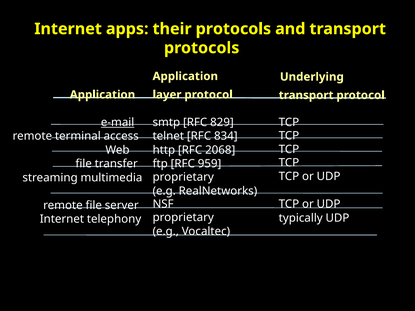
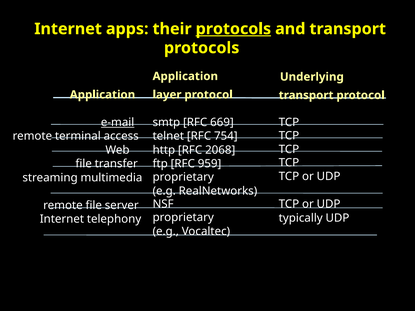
protocols underline: none -> present (233, 29)
829: 829 -> 669 (222, 122)
834: 834 -> 754 (226, 136)
